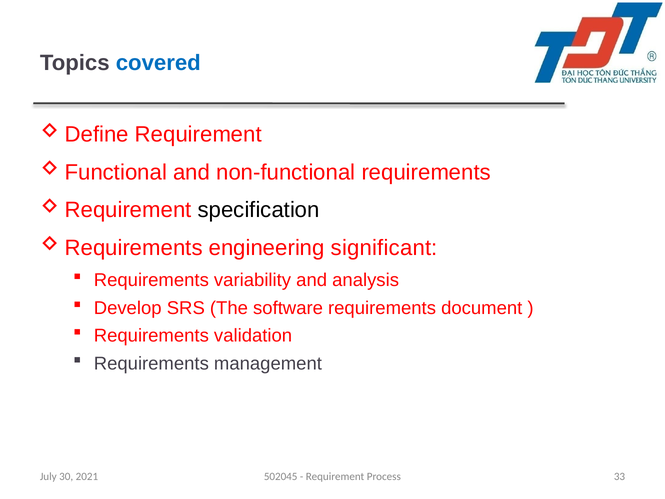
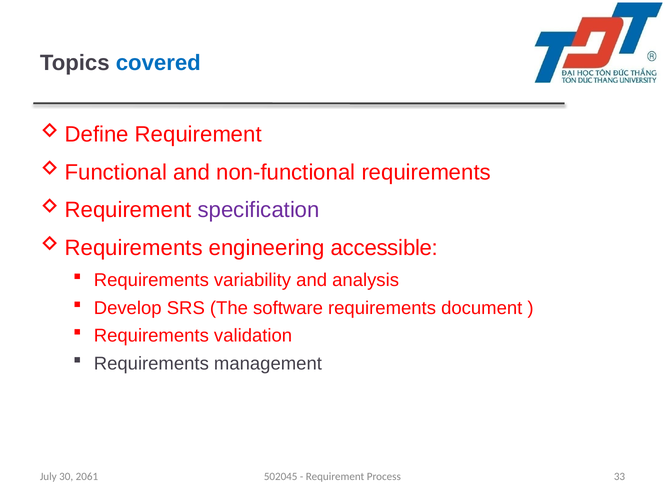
specification colour: black -> purple (259, 210)
significant: significant -> accessible (384, 248)
2021: 2021 -> 2061 (87, 476)
